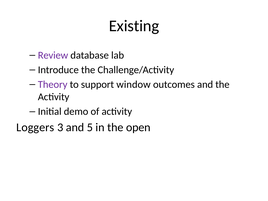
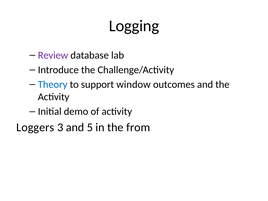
Existing: Existing -> Logging (134, 26)
Theory colour: purple -> blue (53, 84)
open: open -> from (138, 127)
